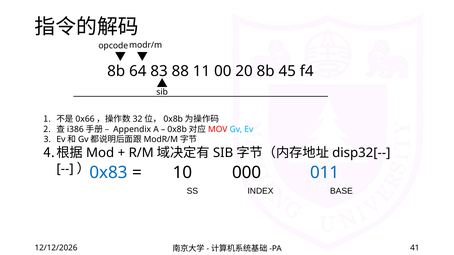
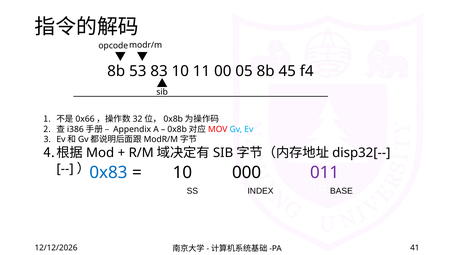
64: 64 -> 53 (138, 71)
88: 88 -> 10 (180, 71)
20: 20 -> 05 (244, 71)
011 colour: blue -> purple (325, 173)
